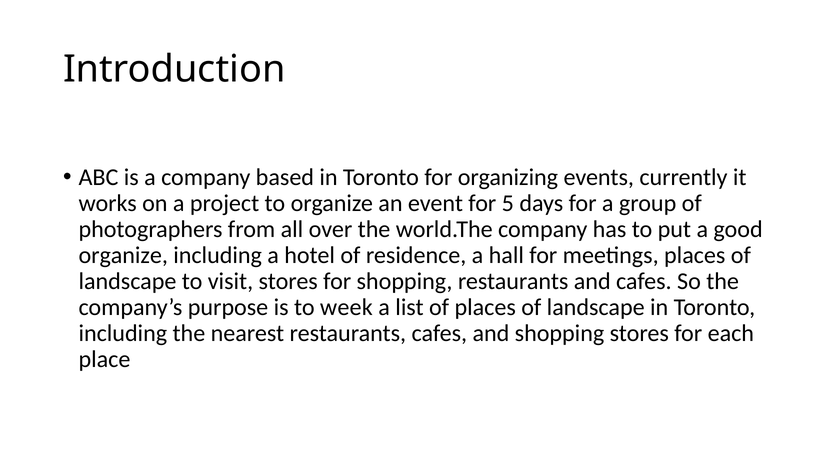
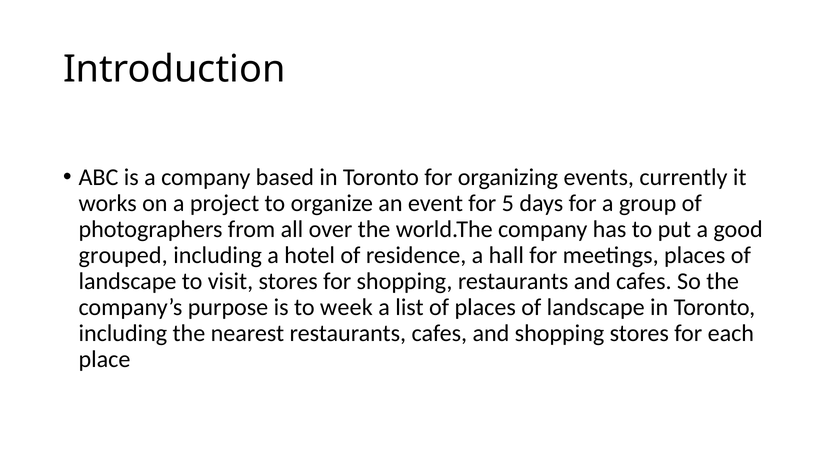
organize: organize -> grouped (123, 255)
